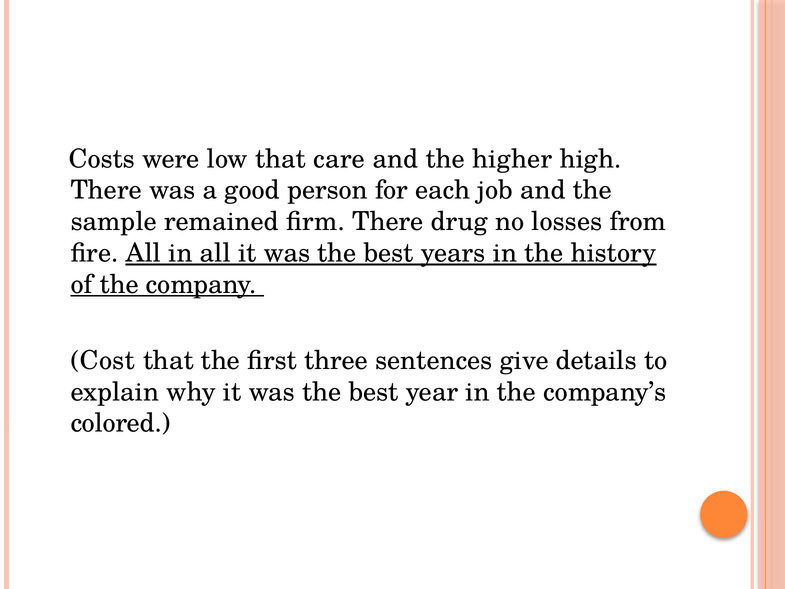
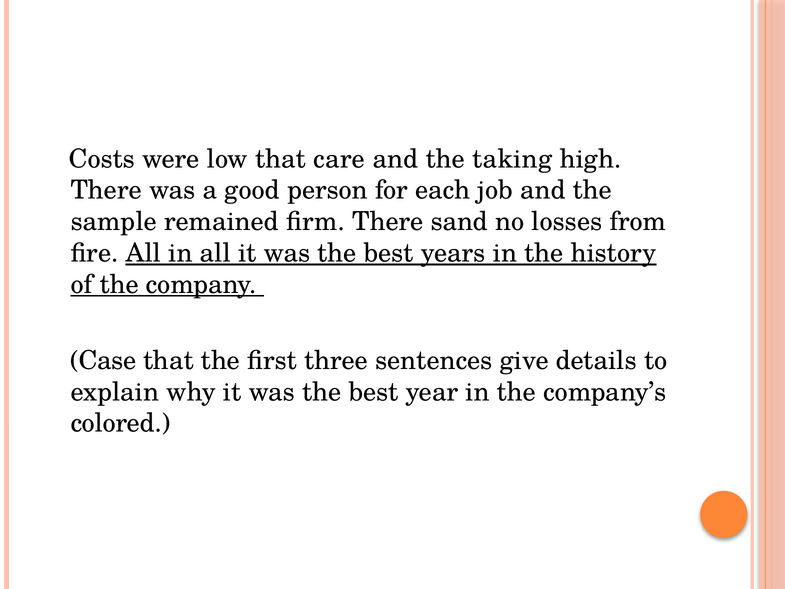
higher: higher -> taking (512, 159)
drug: drug -> sand (459, 222)
Cost: Cost -> Case (103, 360)
